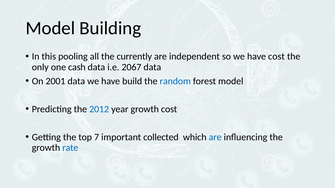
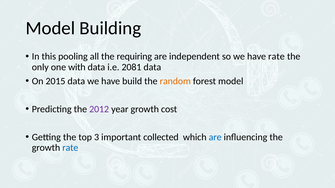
currently: currently -> requiring (134, 57)
have cost: cost -> rate (276, 57)
cash: cash -> with (77, 67)
2067: 2067 -> 2081 (131, 67)
2001: 2001 -> 2015 (55, 81)
random colour: blue -> orange (175, 81)
2012 colour: blue -> purple (99, 109)
7: 7 -> 3 (97, 137)
